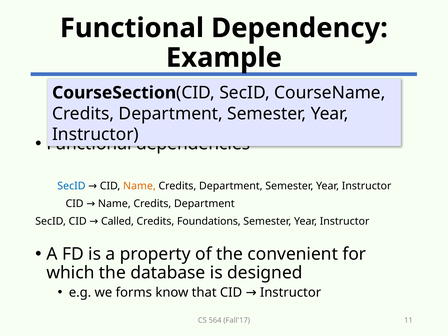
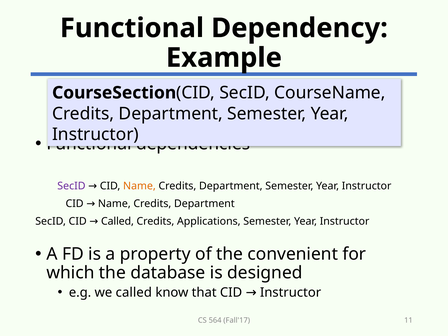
SecID colour: blue -> purple (71, 186)
Foundations: Foundations -> Applications (209, 221)
we forms: forms -> called (134, 292)
